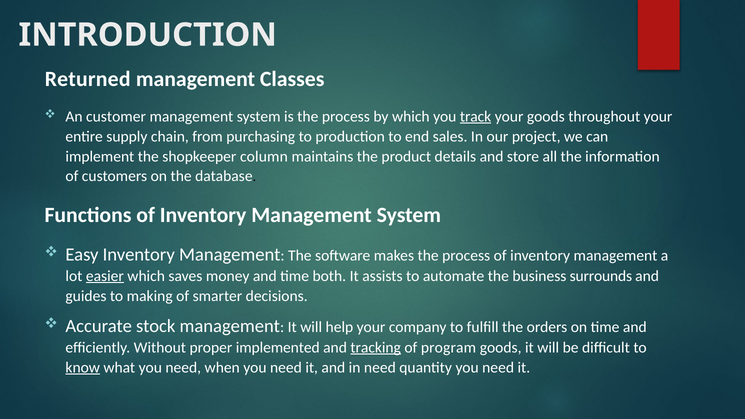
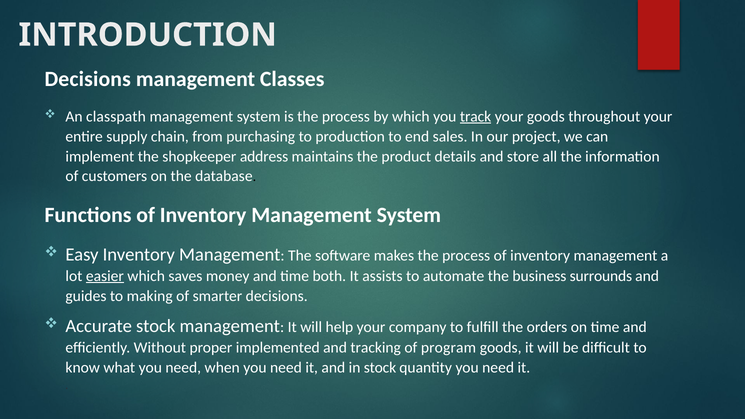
Returned: Returned -> Decisions (88, 79)
customer: customer -> classpath (116, 117)
column: column -> address (264, 156)
tracking underline: present -> none (376, 348)
know underline: present -> none (83, 368)
in need: need -> stock (380, 368)
